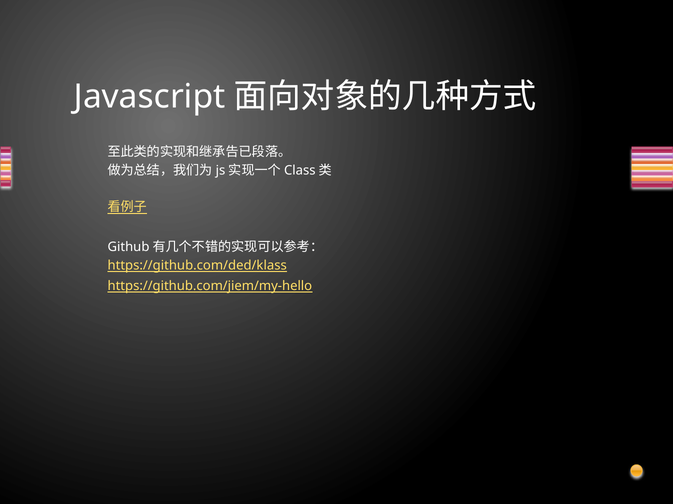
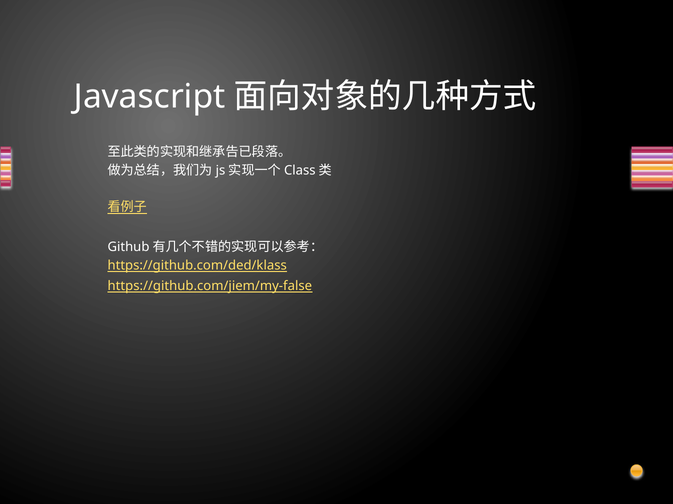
https://github.com/jiem/my-hello: https://github.com/jiem/my-hello -> https://github.com/jiem/my-false (210, 286)
